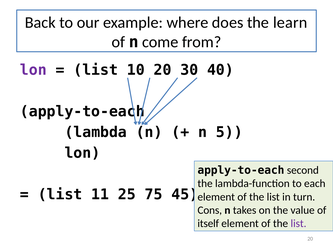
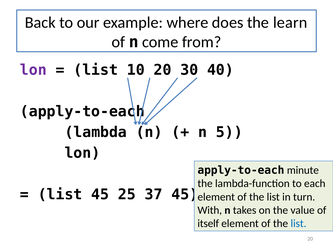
second: second -> minute (303, 170)
list 11: 11 -> 45 (100, 194)
75: 75 -> 37 (154, 194)
Cons: Cons -> With (210, 210)
list colour: purple -> blue (299, 223)
